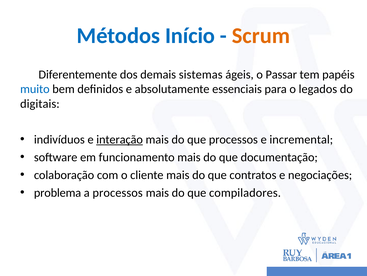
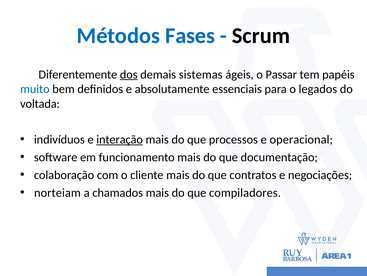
Início: Início -> Fases (190, 36)
Scrum colour: orange -> black (261, 36)
dos underline: none -> present (129, 74)
digitais: digitais -> voltada (40, 104)
incremental: incremental -> operacional (301, 139)
problema: problema -> norteiam (57, 192)
a processos: processos -> chamados (118, 192)
